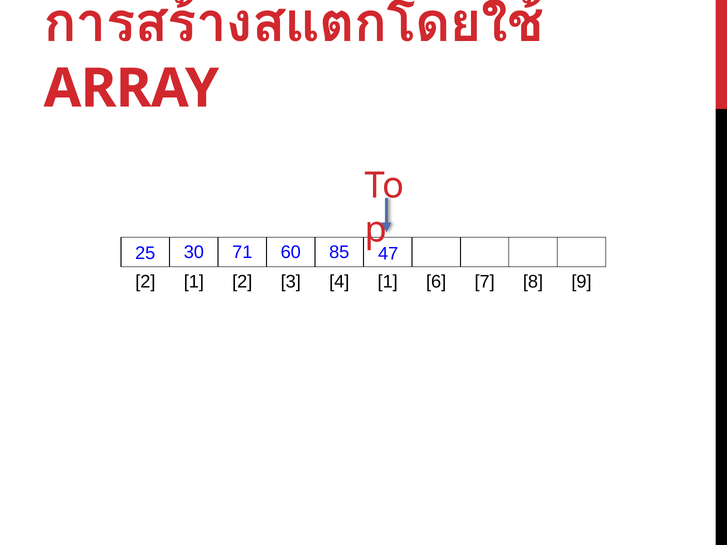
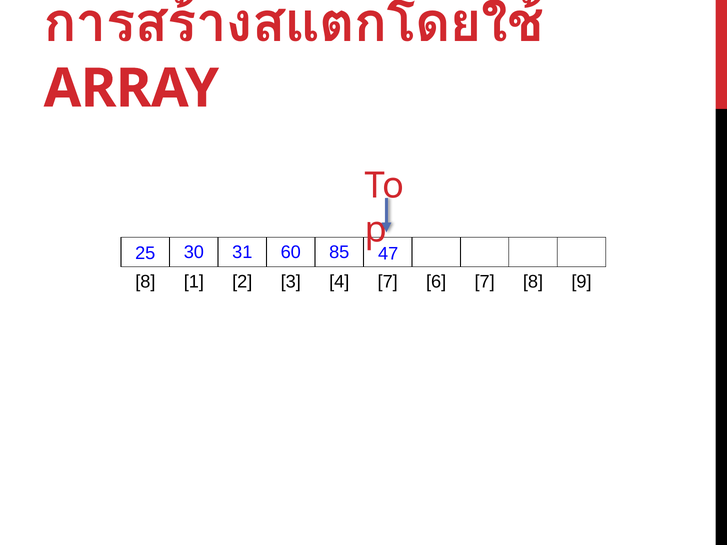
71: 71 -> 31 (242, 252)
2: 2 -> 8 (145, 282)
4 1: 1 -> 7 (388, 282)
